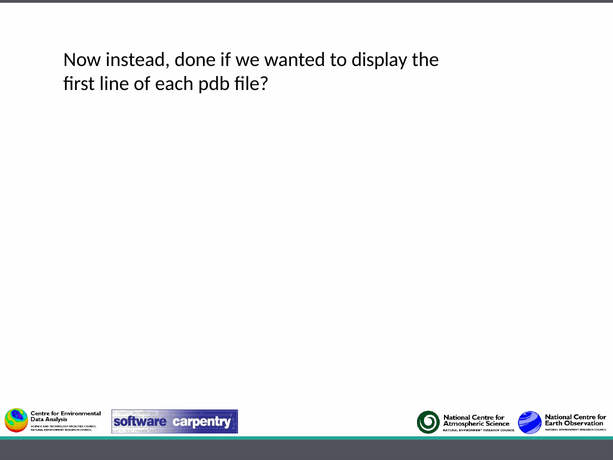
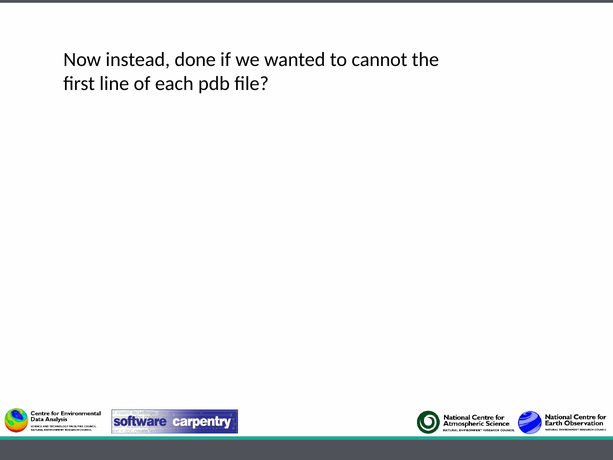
display: display -> cannot (379, 60)
